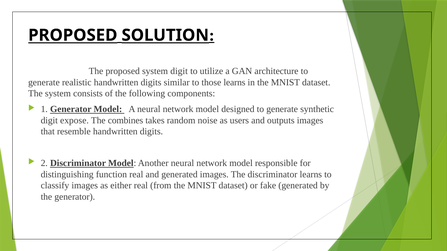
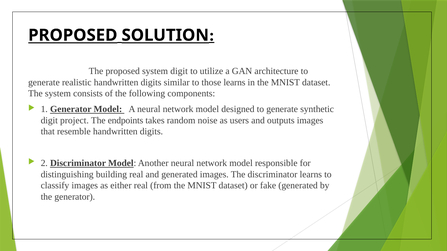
expose: expose -> project (74, 121)
combines: combines -> endpoints (126, 121)
function: function -> building (111, 175)
